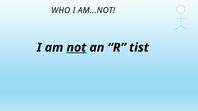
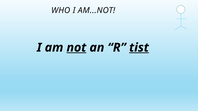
tist underline: none -> present (139, 48)
